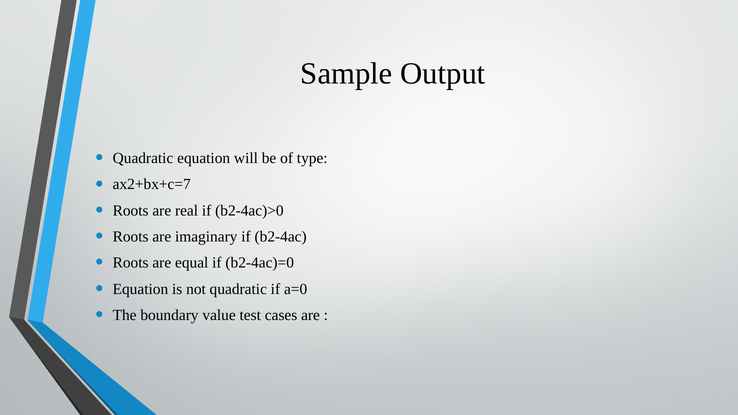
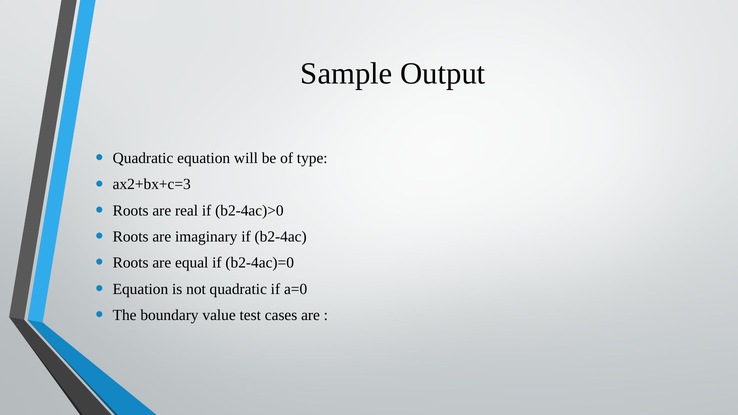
ax2+bx+c=7: ax2+bx+c=7 -> ax2+bx+c=3 (152, 184)
